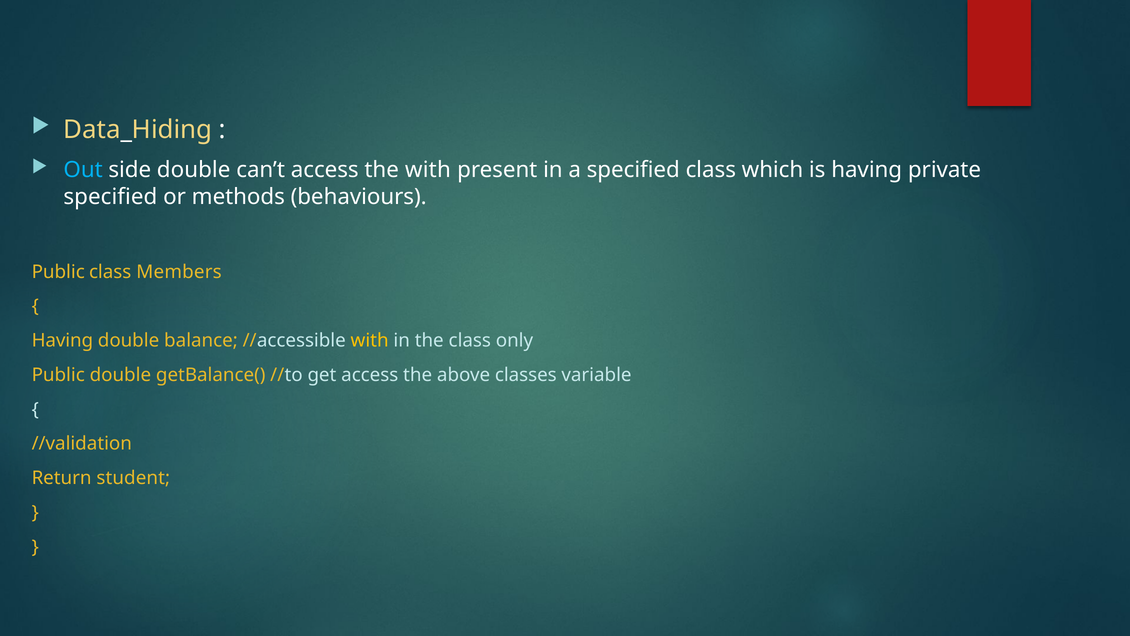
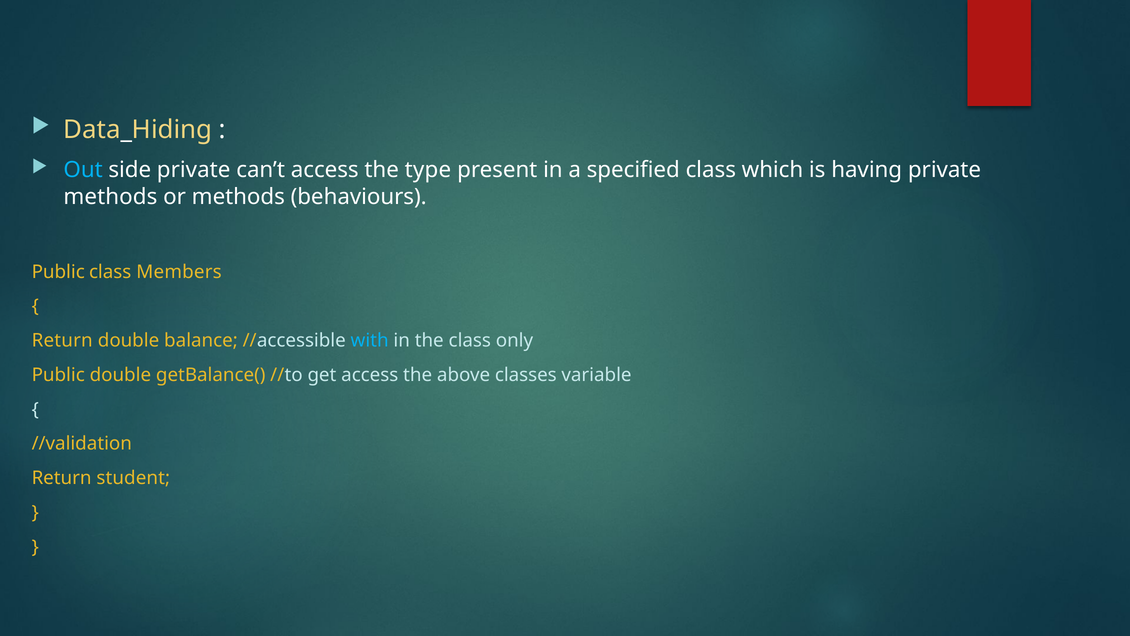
side double: double -> private (194, 170)
the with: with -> type (428, 170)
specified: specified -> methods (110, 197)
Having: Having -> Return (62, 340)
with colour: yellow -> light blue (370, 340)
